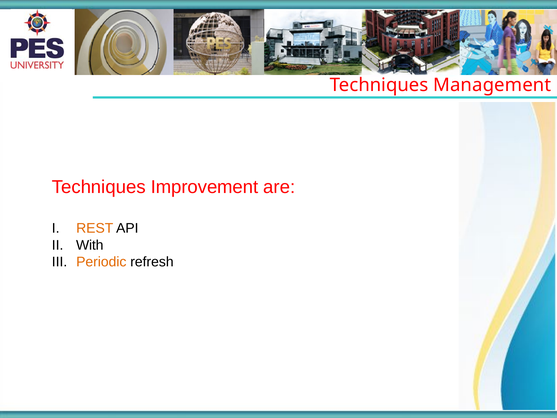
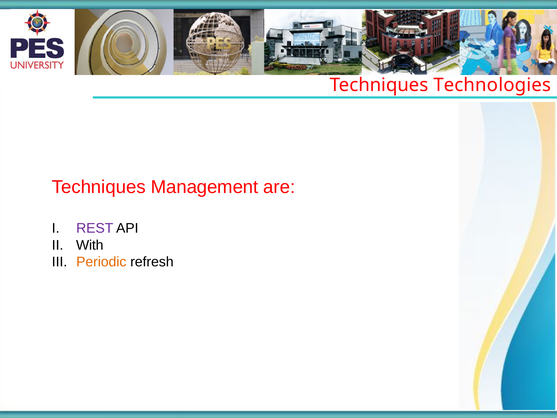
Management: Management -> Technologies (492, 85)
Improvement: Improvement -> Management (205, 187)
REST colour: orange -> purple (95, 228)
